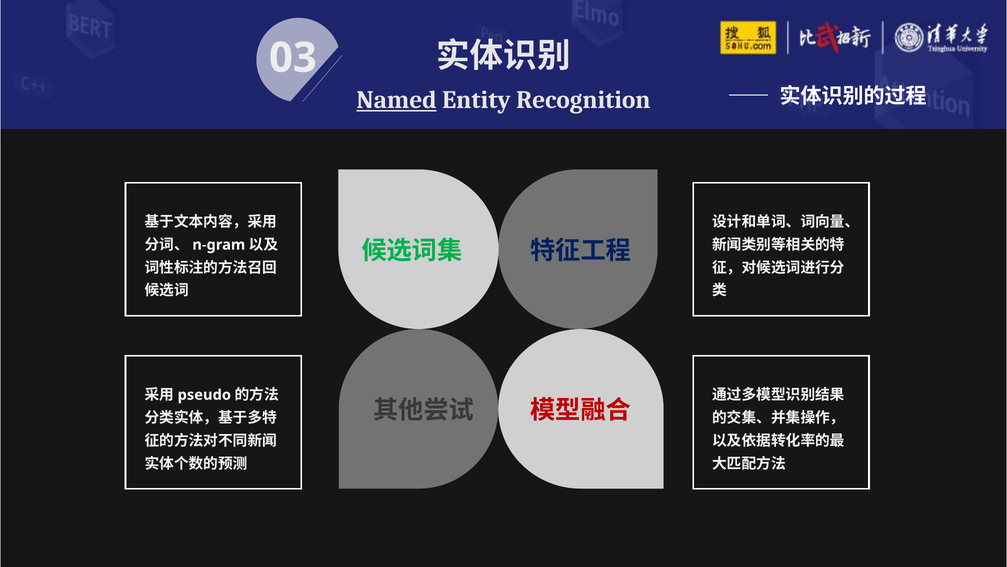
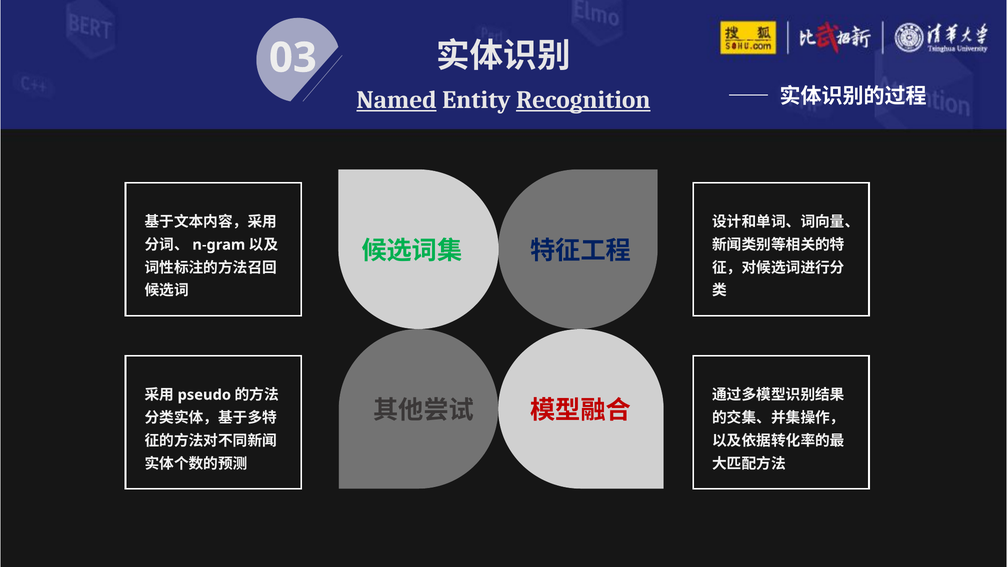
Recognition underline: none -> present (583, 100)
